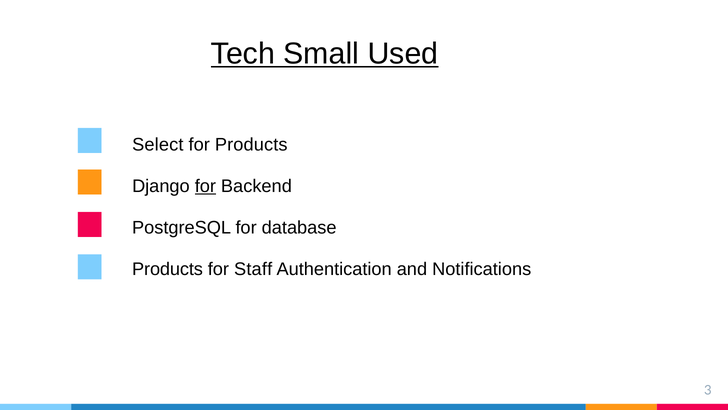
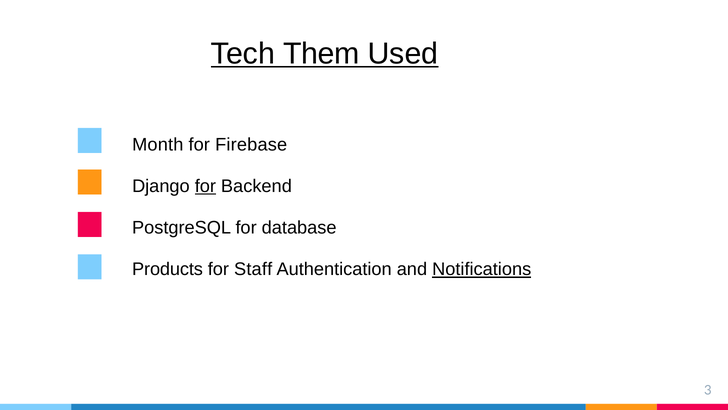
Small: Small -> Them (321, 53)
Select: Select -> Month (158, 145)
for Products: Products -> Firebase (251, 145)
Notifications underline: none -> present (482, 269)
